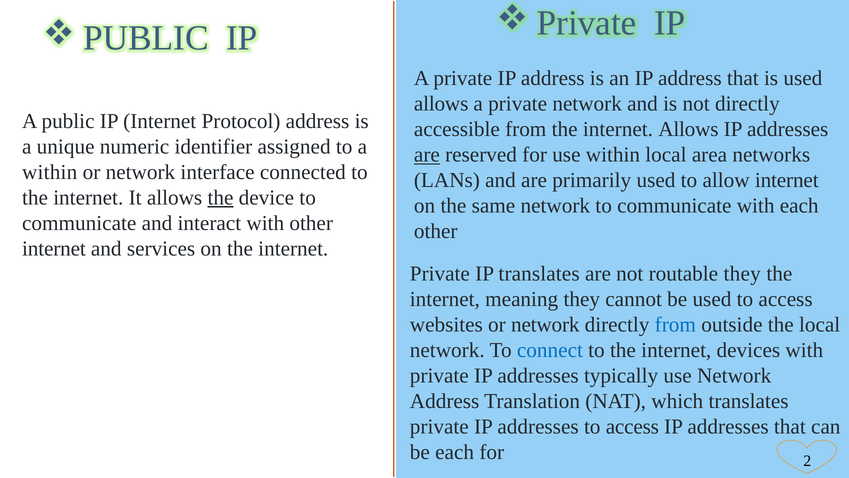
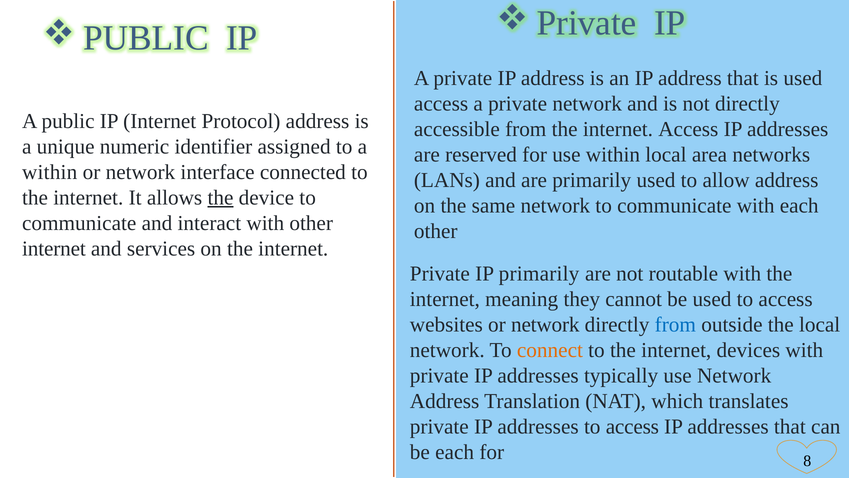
allows: allows -> access (441, 104)
internet Allows: Allows -> Access (688, 129)
are underline: present -> none (427, 155)
allow internet: internet -> address (787, 180)
IP translates: translates -> primarily (539, 274)
routable they: they -> with (742, 274)
connect colour: blue -> orange (550, 350)
2: 2 -> 8 (807, 461)
